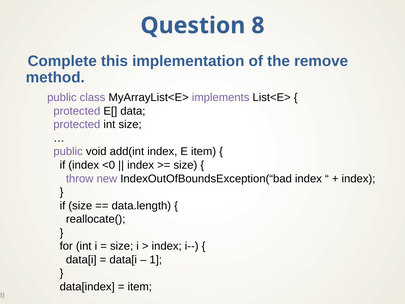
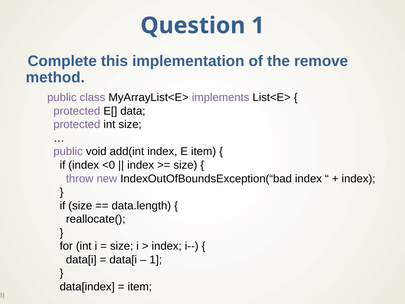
Question 8: 8 -> 1 (258, 26)
